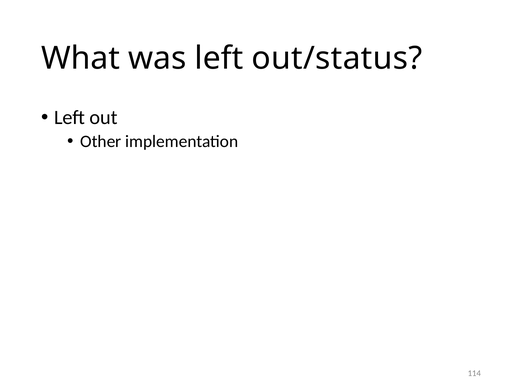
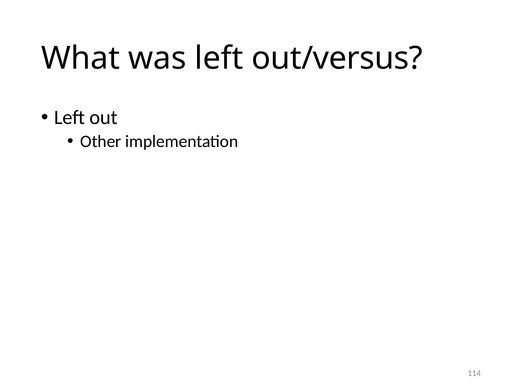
out/status: out/status -> out/versus (337, 58)
